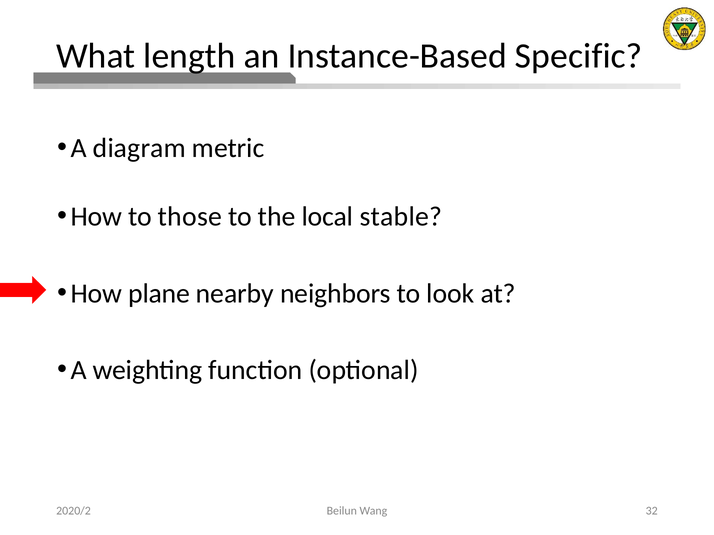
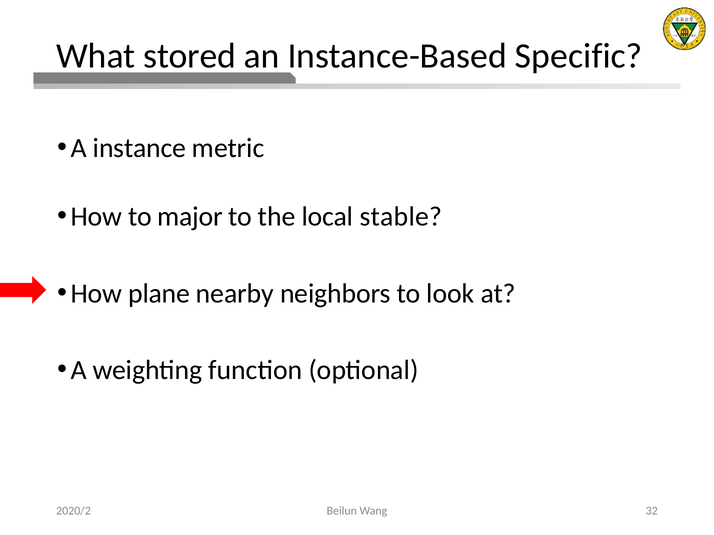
length: length -> stored (190, 56)
diagram: diagram -> instance (139, 148)
those: those -> major (190, 217)
